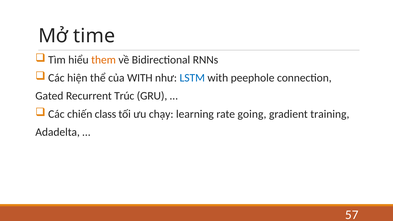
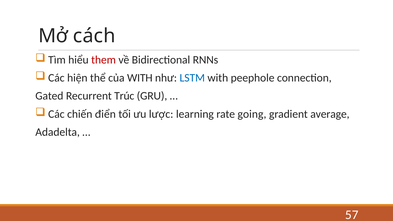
time: time -> cách (94, 36)
them colour: orange -> red (104, 60)
class: class -> điển (105, 114)
chạy: chạy -> lược (161, 114)
training: training -> average (330, 114)
